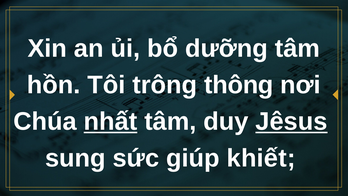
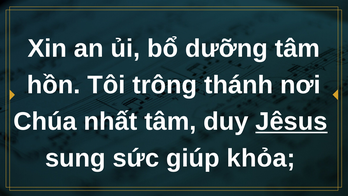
thông: thông -> thánh (239, 85)
nhất underline: present -> none (111, 121)
khiết: khiết -> khỏa (261, 158)
